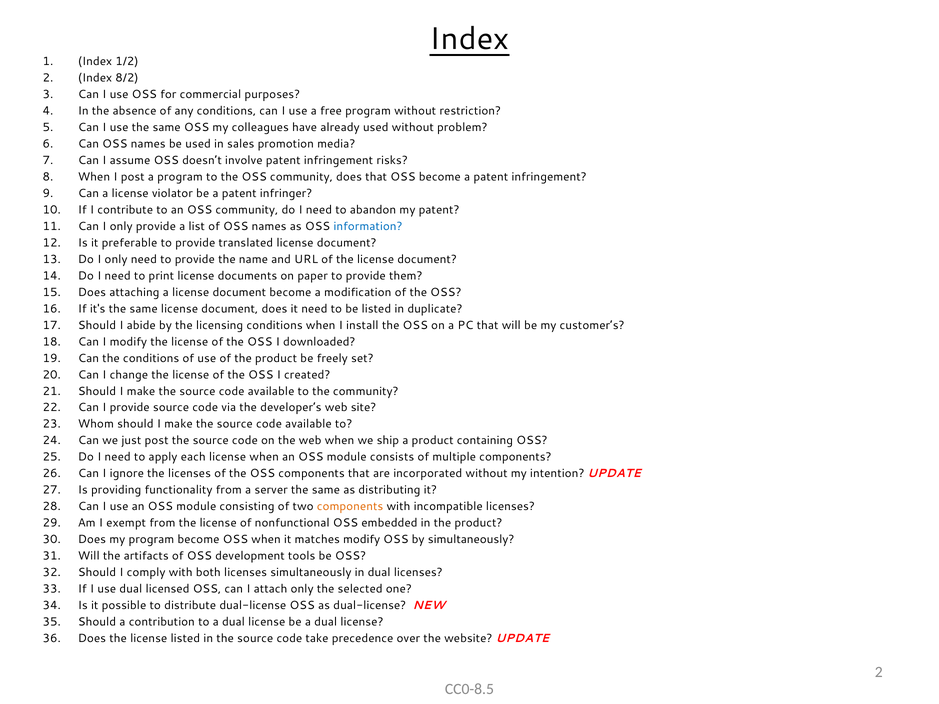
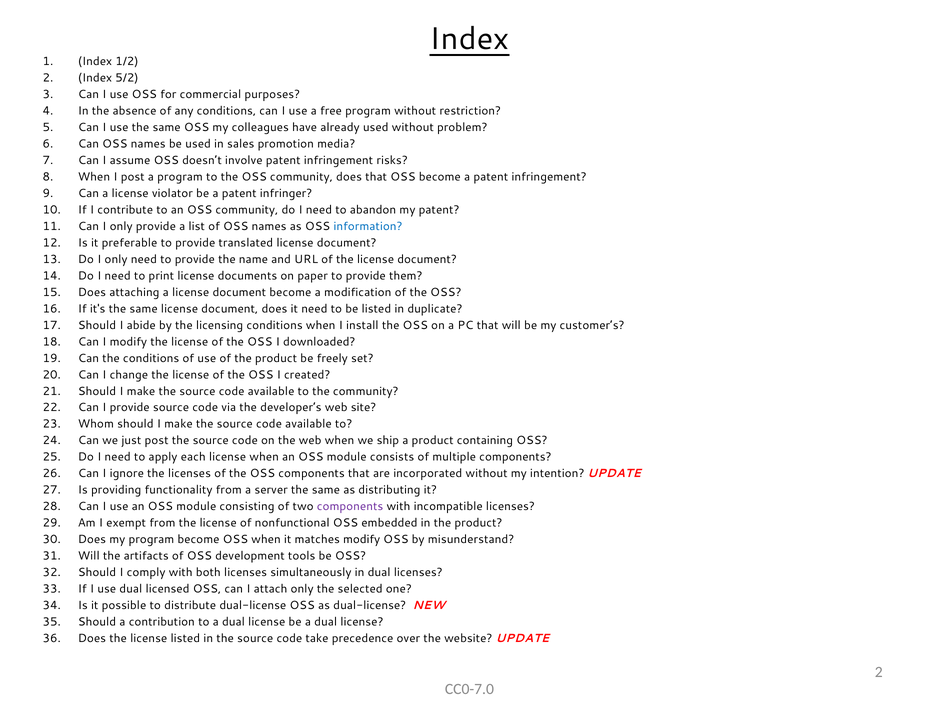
8/2: 8/2 -> 5/2 (127, 78)
components colour: orange -> purple (350, 507)
by simultaneously: simultaneously -> misunderstand (471, 540)
CC0-8.5: CC0-8.5 -> CC0-7.0 (469, 689)
